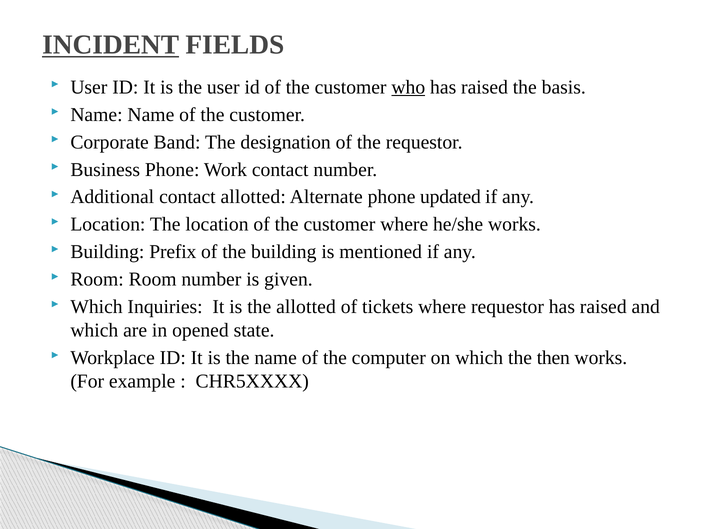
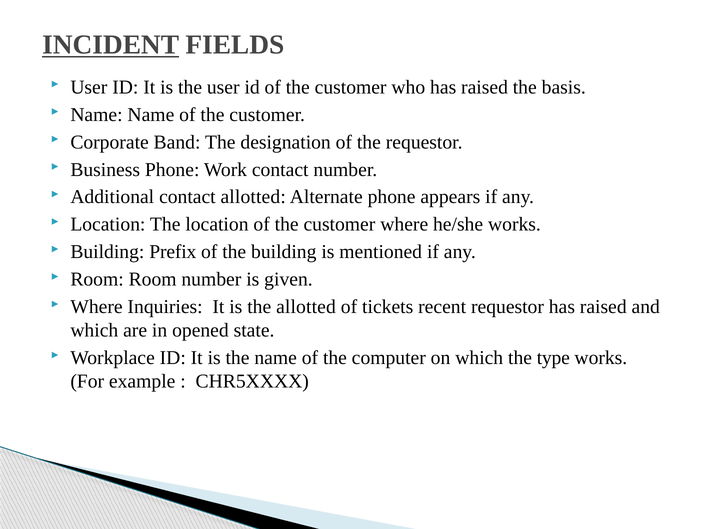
who underline: present -> none (408, 87)
updated: updated -> appears (450, 197)
Which: Which -> Where (97, 307)
tickets where: where -> recent (442, 307)
then: then -> type (553, 358)
